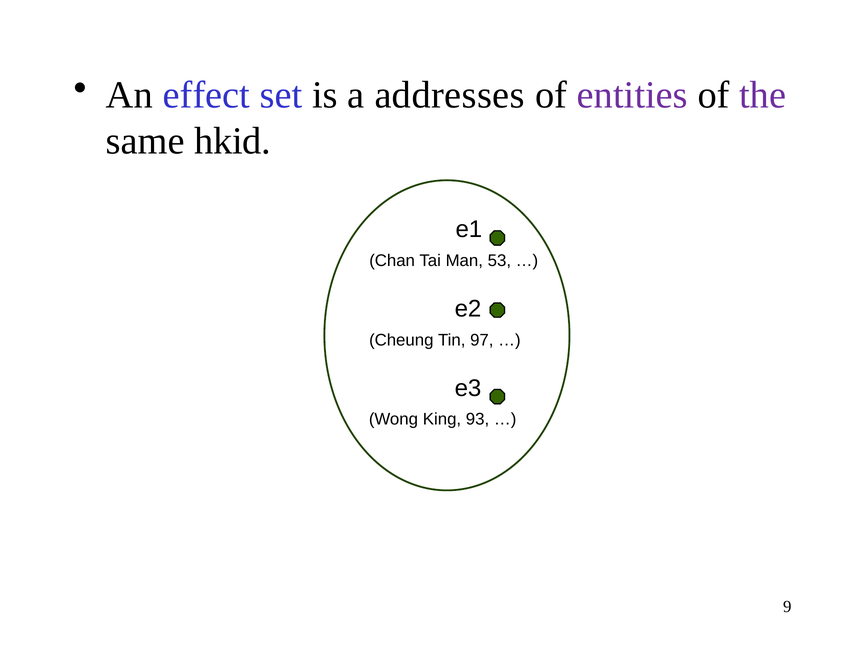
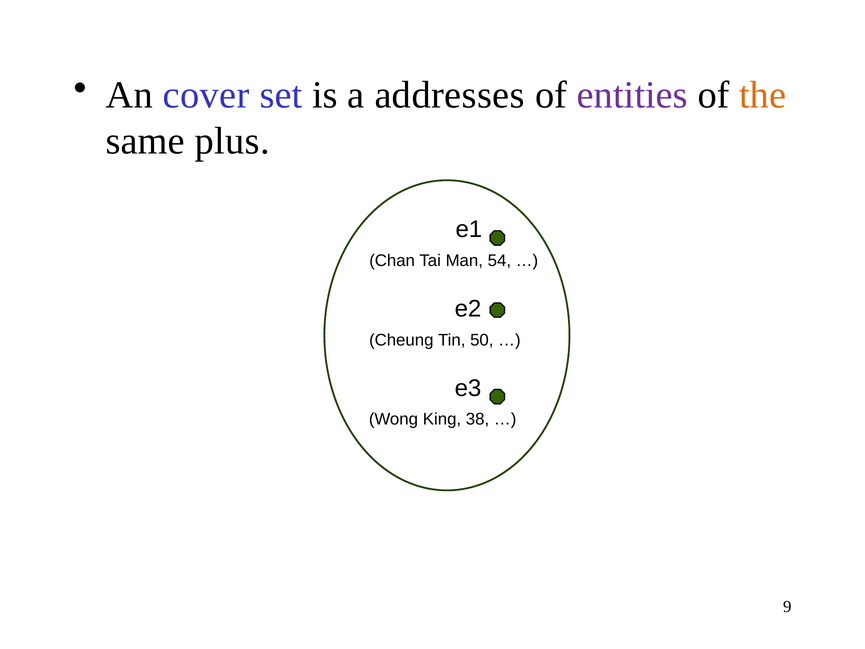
effect: effect -> cover (206, 95)
the colour: purple -> orange (763, 95)
hkid: hkid -> plus (232, 141)
53: 53 -> 54 (499, 261)
97: 97 -> 50 (482, 340)
93: 93 -> 38 (478, 419)
